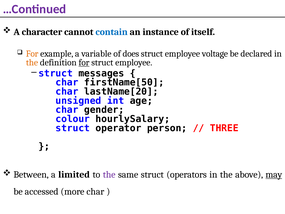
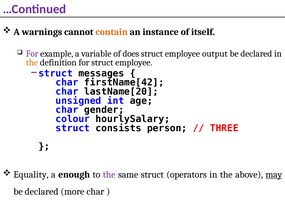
character: character -> warnings (42, 32)
contain colour: blue -> orange (112, 32)
For colour: orange -> purple (32, 54)
voltage: voltage -> output (215, 54)
for underline: present -> none (84, 62)
firstName[50: firstName[50 -> firstName[42 (124, 82)
operator: operator -> consists (118, 128)
Between: Between -> Equality (31, 174)
limited: limited -> enough (74, 174)
accessed: accessed -> declared (42, 191)
